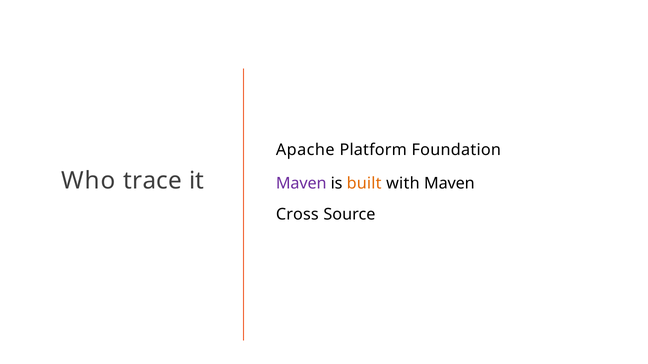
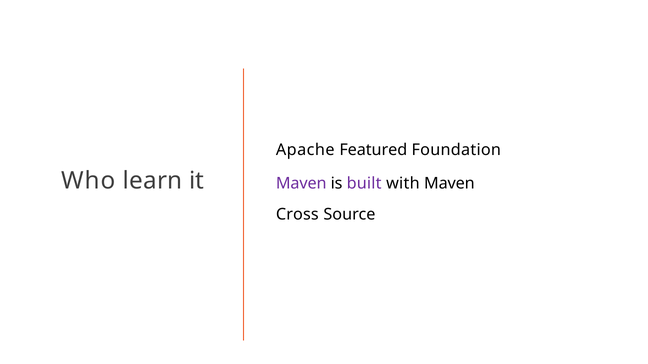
Platform: Platform -> Featured (373, 150)
trace: trace -> learn (153, 181)
built colour: orange -> purple (364, 183)
